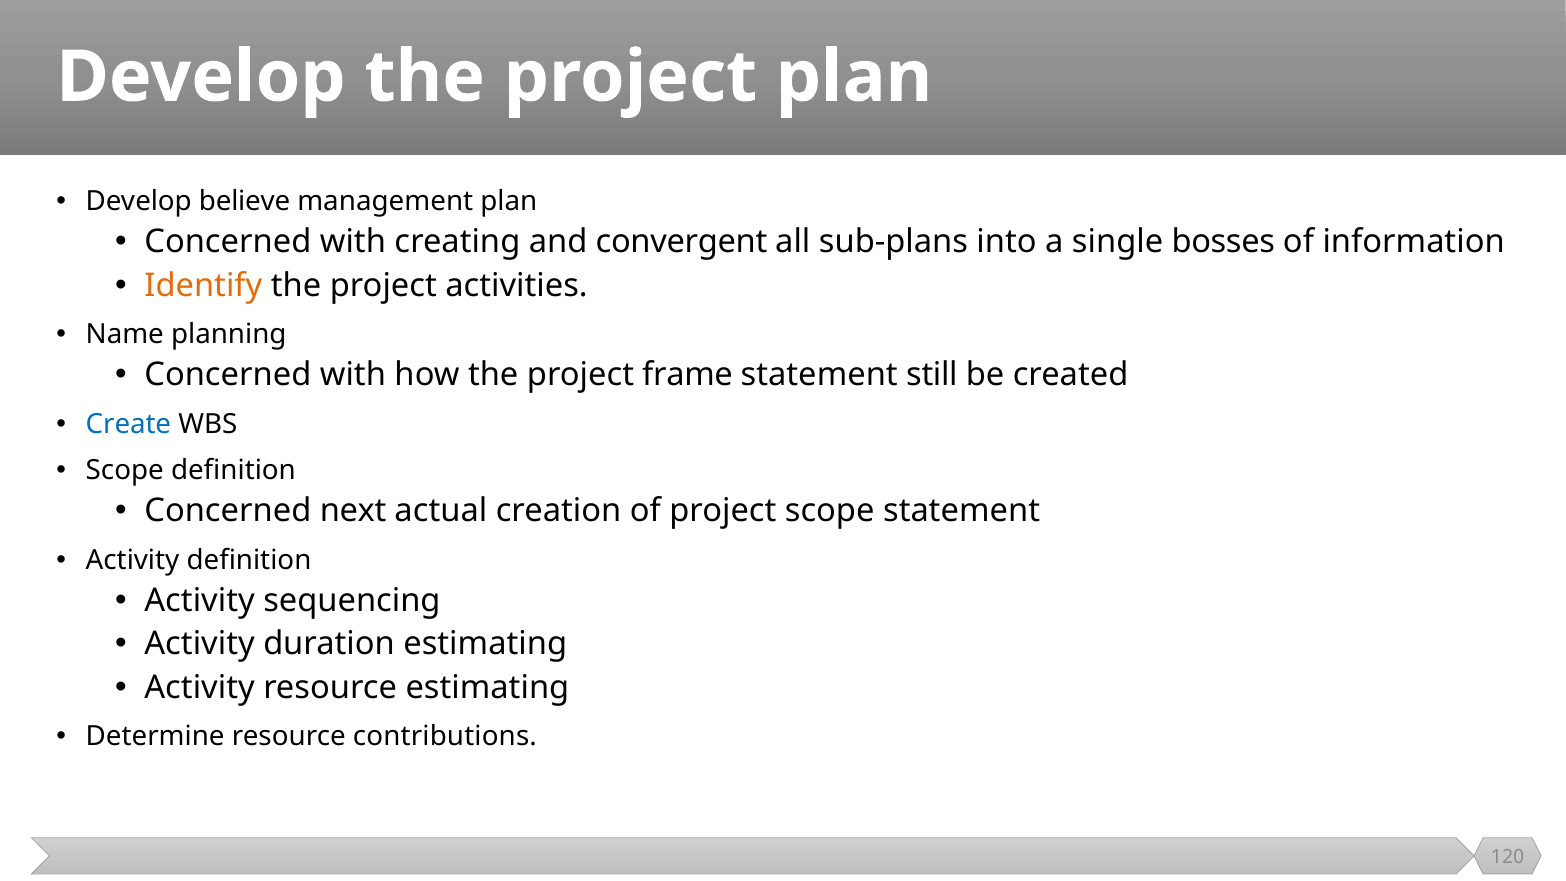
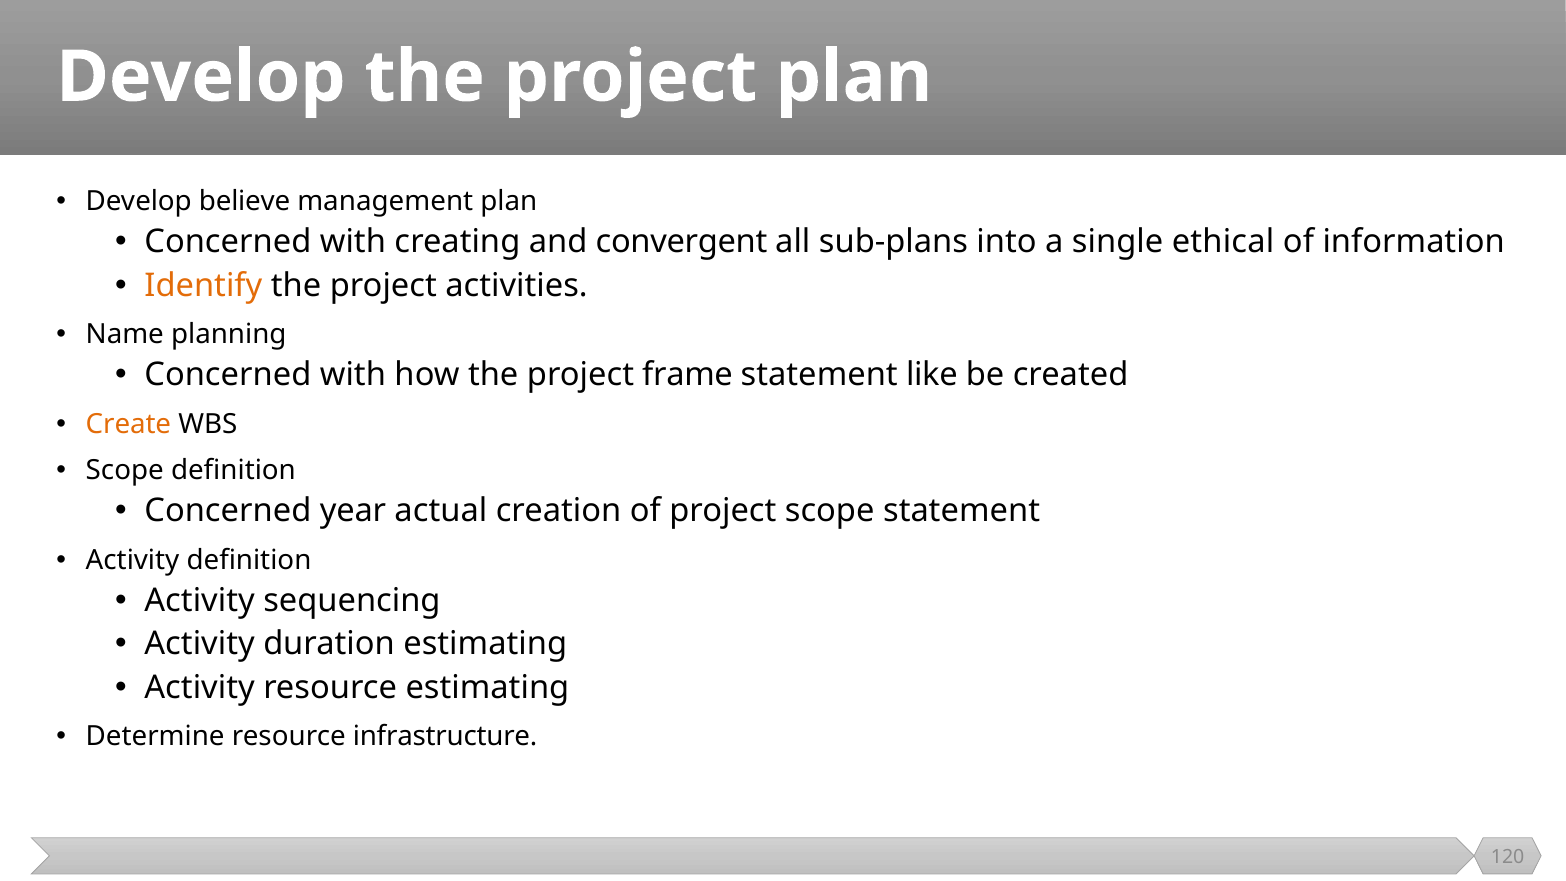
bosses: bosses -> ethical (1223, 242)
still: still -> like (932, 375)
Create colour: blue -> orange (128, 424)
next: next -> year (353, 511)
contributions: contributions -> infrastructure (445, 736)
